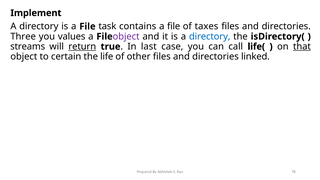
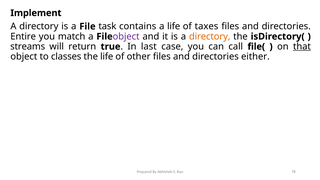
contains a file: file -> life (174, 26)
Three: Three -> Entire (23, 36)
values: values -> match (72, 36)
directory colour: blue -> orange (210, 36)
return underline: present -> none (82, 47)
life(: life( -> file( (256, 47)
certain: certain -> classes (66, 57)
linked: linked -> either (255, 57)
